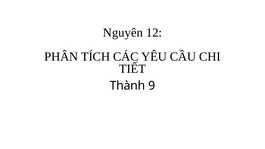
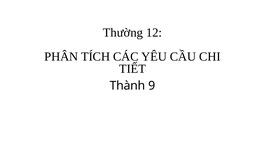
Nguyên: Nguyên -> Thường (123, 33)
